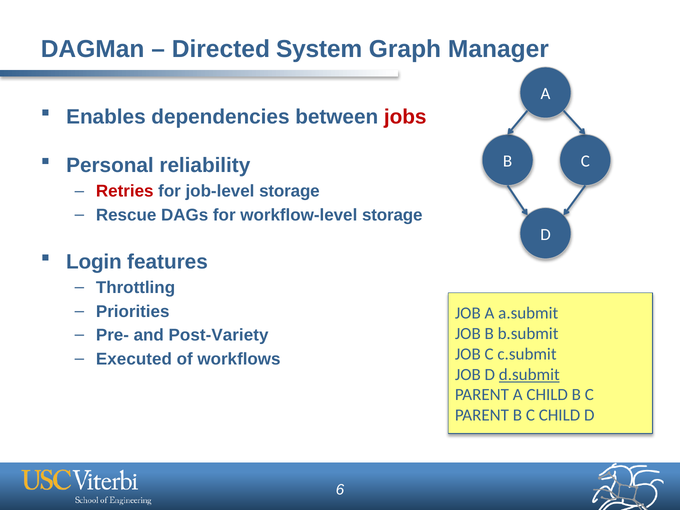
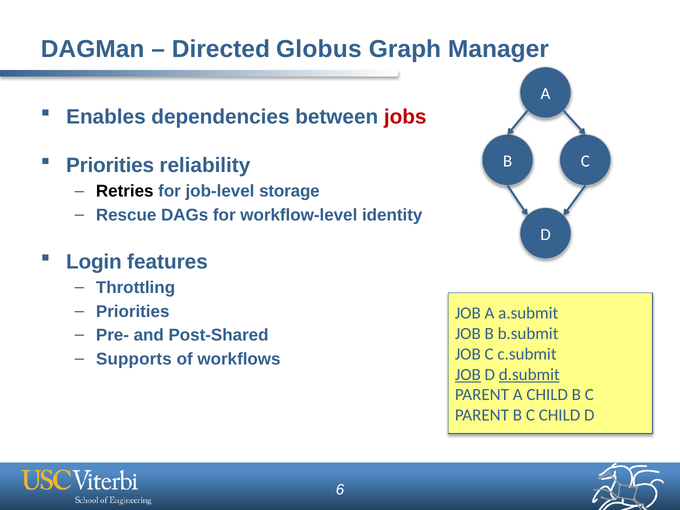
System: System -> Globus (319, 49)
Personal: Personal -> Priorities (110, 166)
Retries colour: red -> black (125, 191)
workflow-level storage: storage -> identity (392, 215)
Post-Variety: Post-Variety -> Post-Shared (219, 335)
Executed: Executed -> Supports (134, 359)
JOB underline: none -> present (468, 374)
